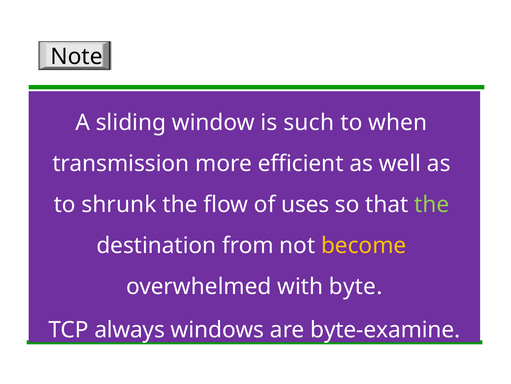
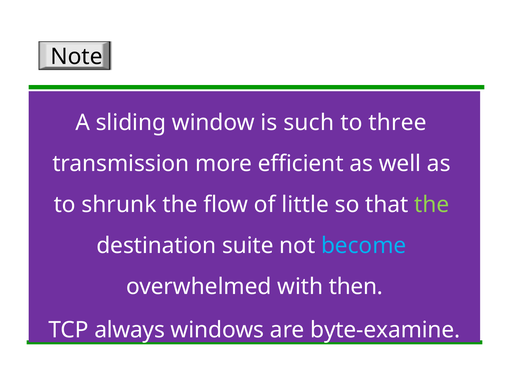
when: when -> three (398, 122)
uses: uses -> little (305, 204)
from: from -> suite (248, 245)
become colour: yellow -> light blue (364, 245)
byte: byte -> then (356, 286)
